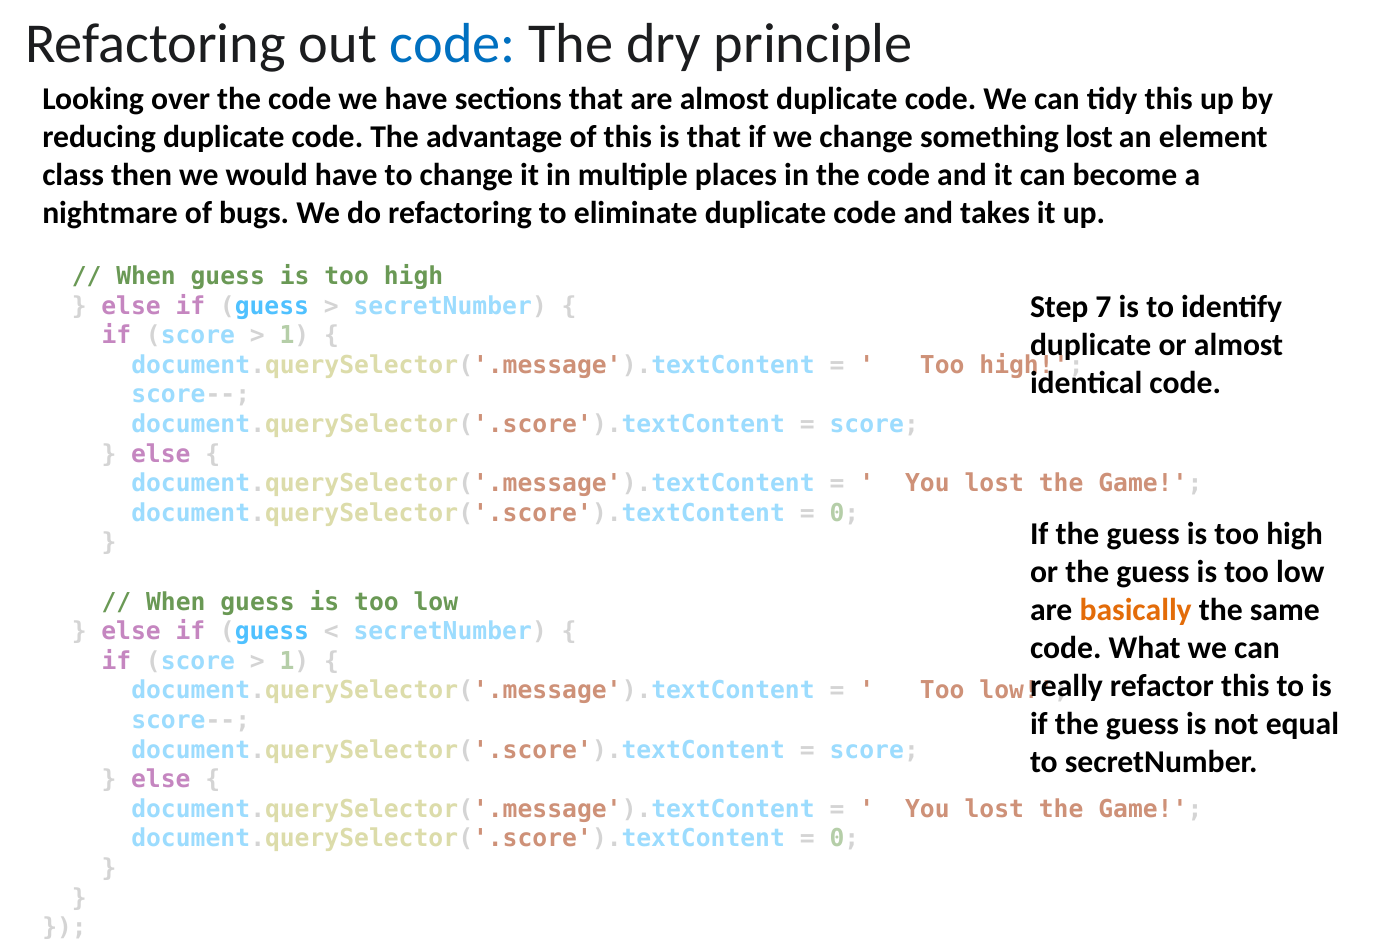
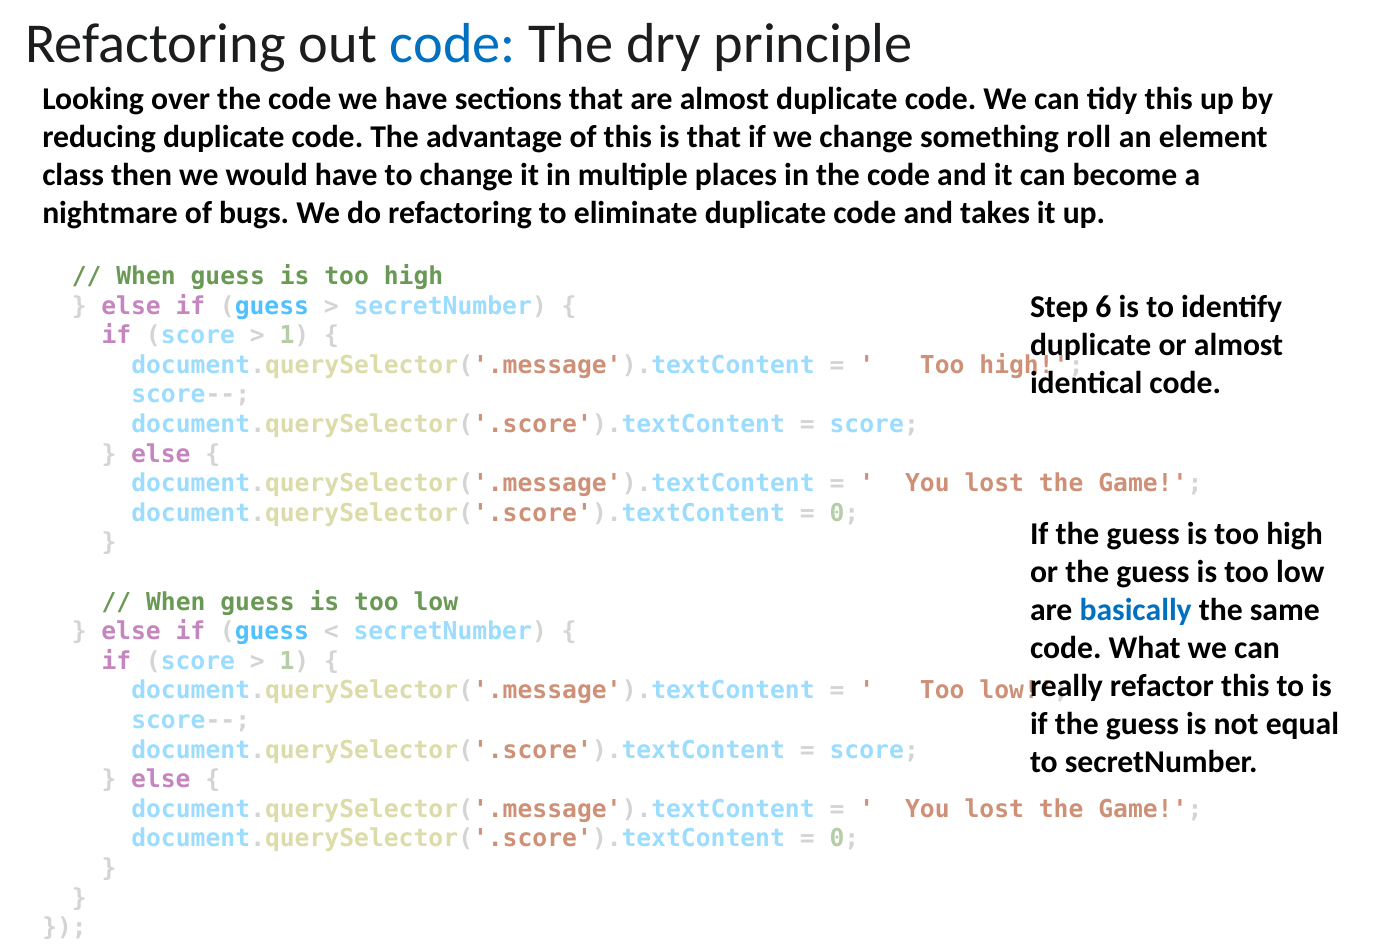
something lost: lost -> roll (1089, 137)
7: 7 -> 6 (1104, 307)
basically colour: orange -> blue (1136, 610)
